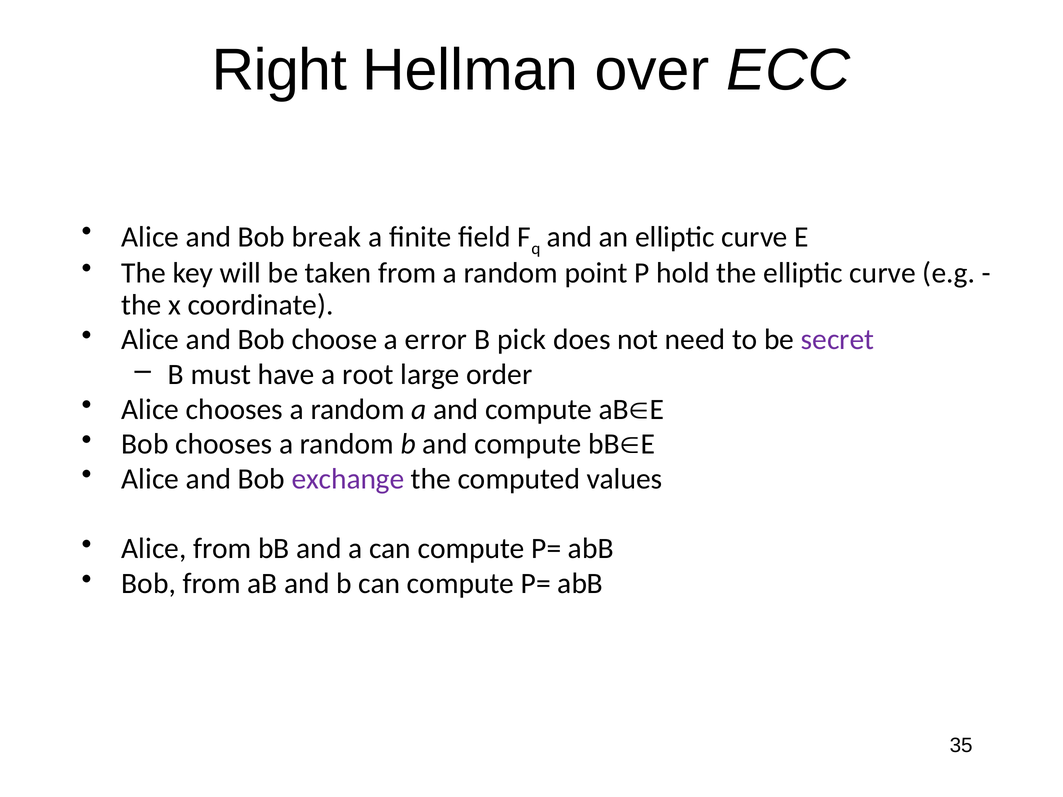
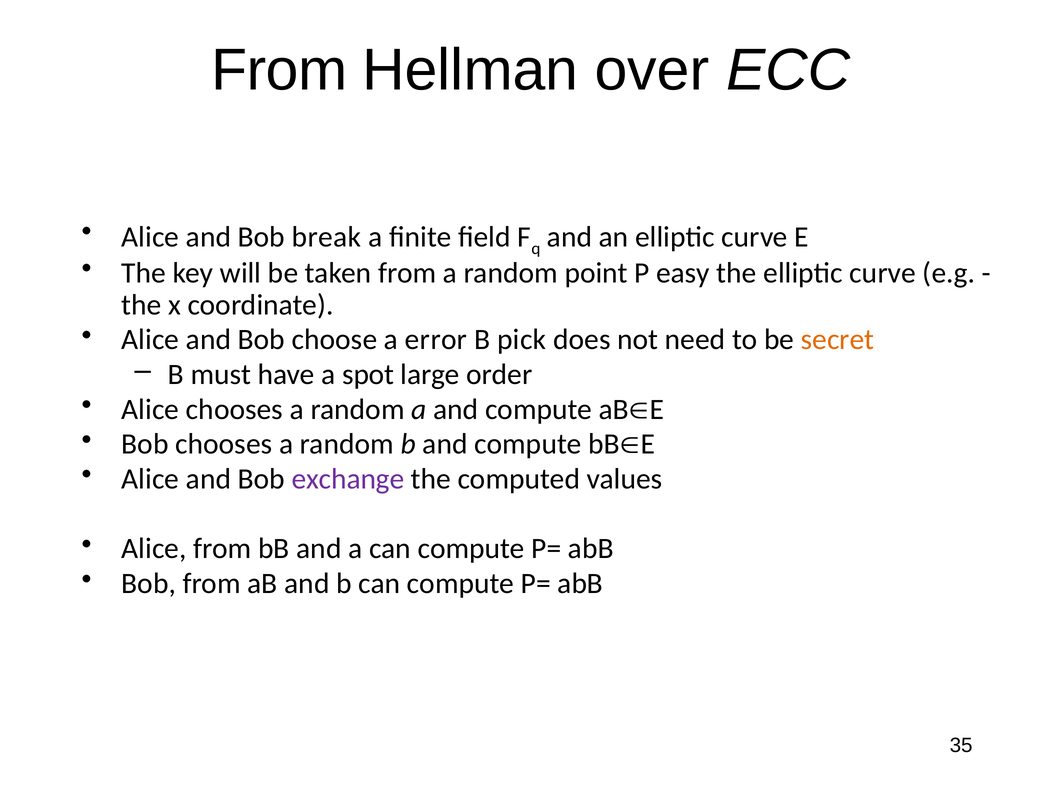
Right: Right -> From (279, 71)
hold: hold -> easy (683, 273)
secret colour: purple -> orange (838, 340)
root: root -> spot (368, 375)
